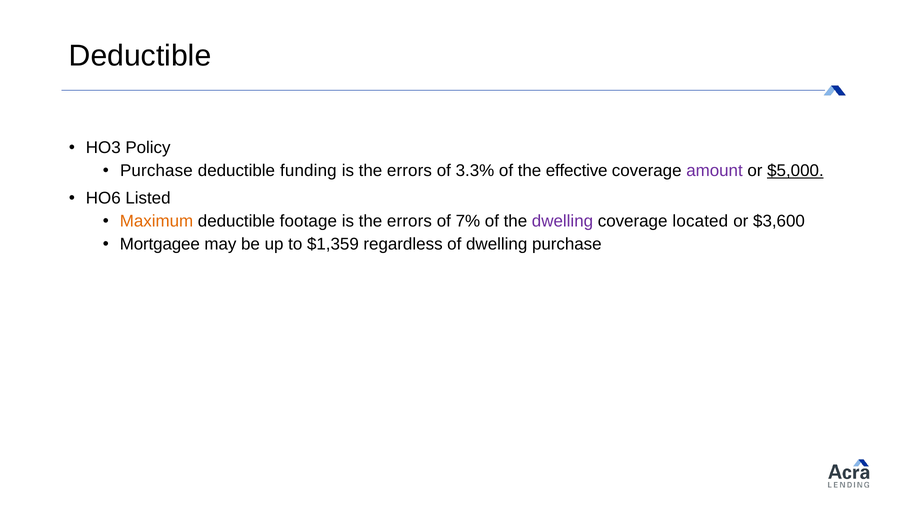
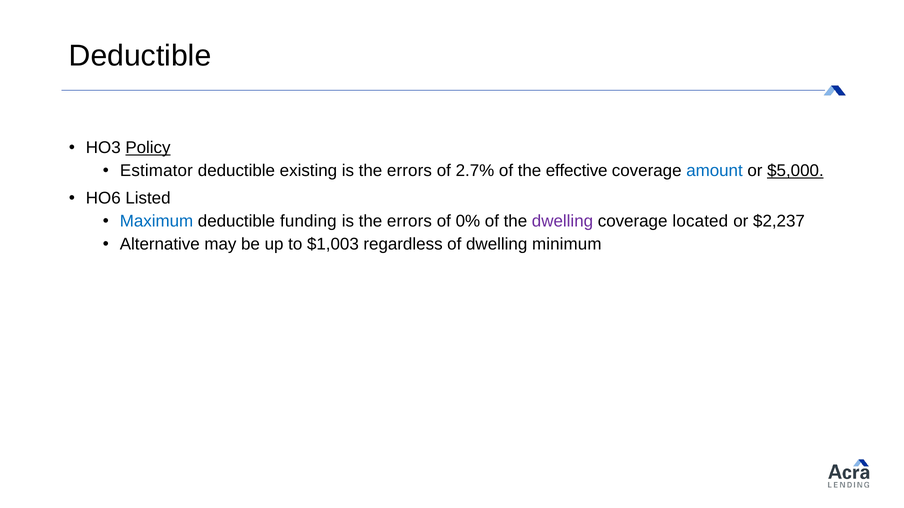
Policy underline: none -> present (148, 148)
Purchase: Purchase -> Estimator (156, 171)
funding: funding -> existing (308, 171)
3.3%: 3.3% -> 2.7% (475, 171)
amount colour: purple -> blue (714, 171)
Maximum colour: orange -> blue (156, 222)
footage: footage -> funding (308, 222)
7%: 7% -> 0% (468, 222)
$3,600: $3,600 -> $2,237 (779, 222)
Mortgagee: Mortgagee -> Alternative (160, 245)
$1,359: $1,359 -> $1,003 (333, 245)
dwelling purchase: purchase -> minimum (567, 245)
